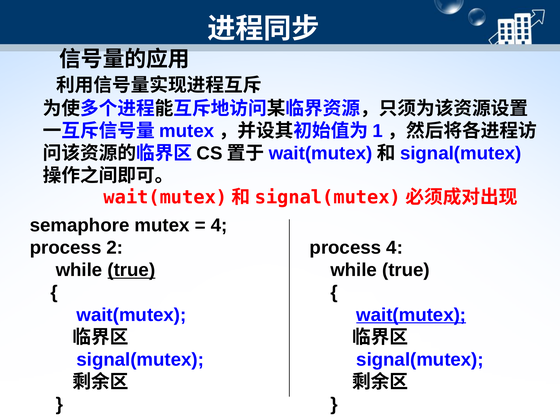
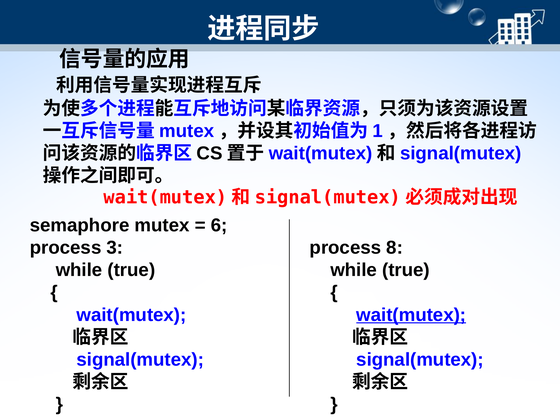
4: 4 -> 6 (219, 225)
2: 2 -> 3 (115, 248)
process 4: 4 -> 8 (395, 248)
true underline: present -> none (131, 270)
